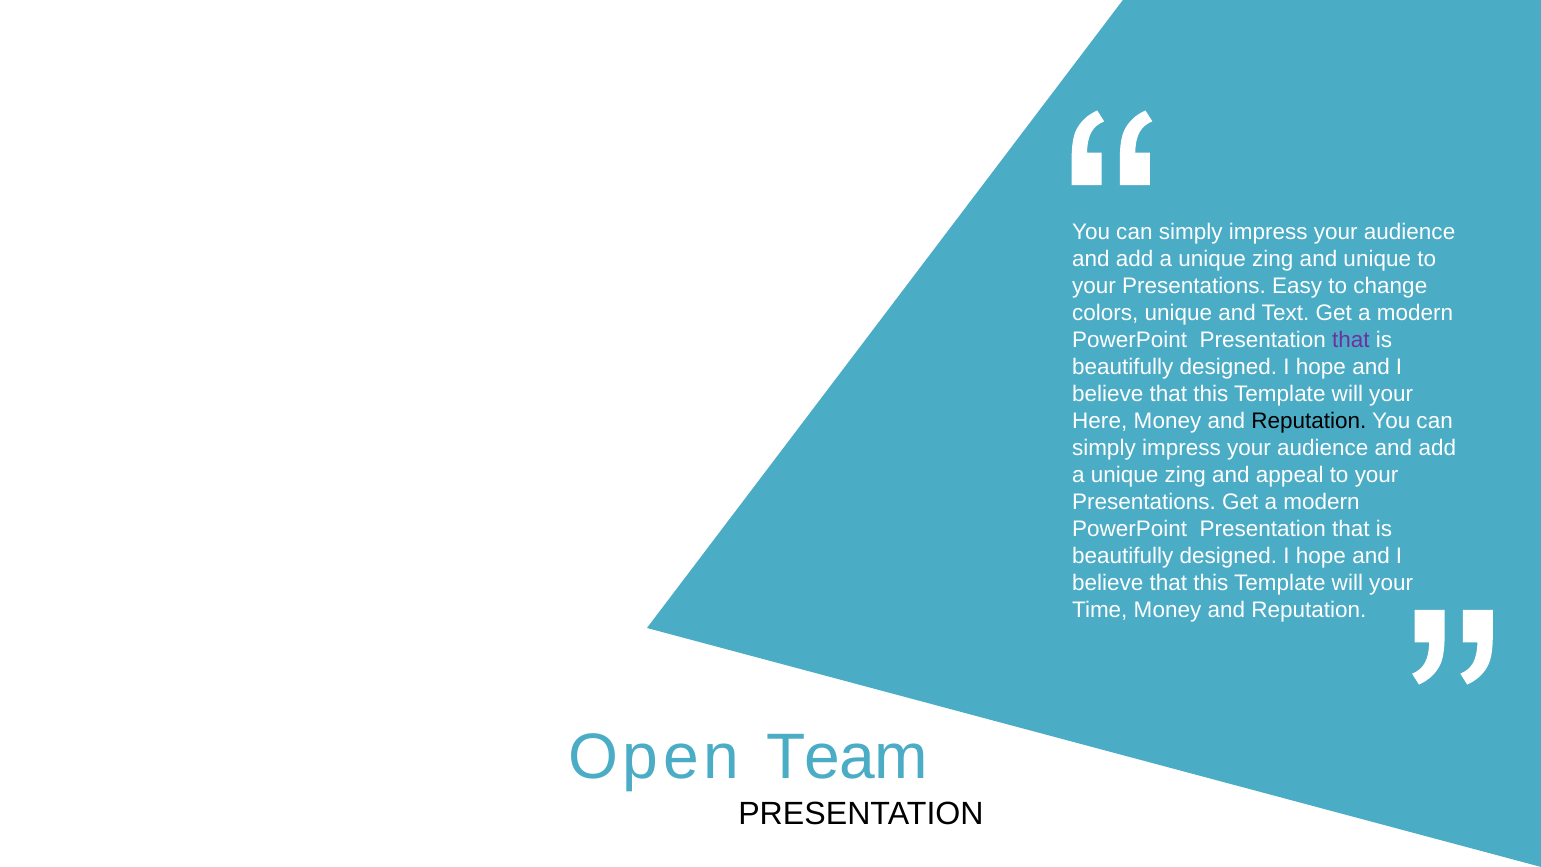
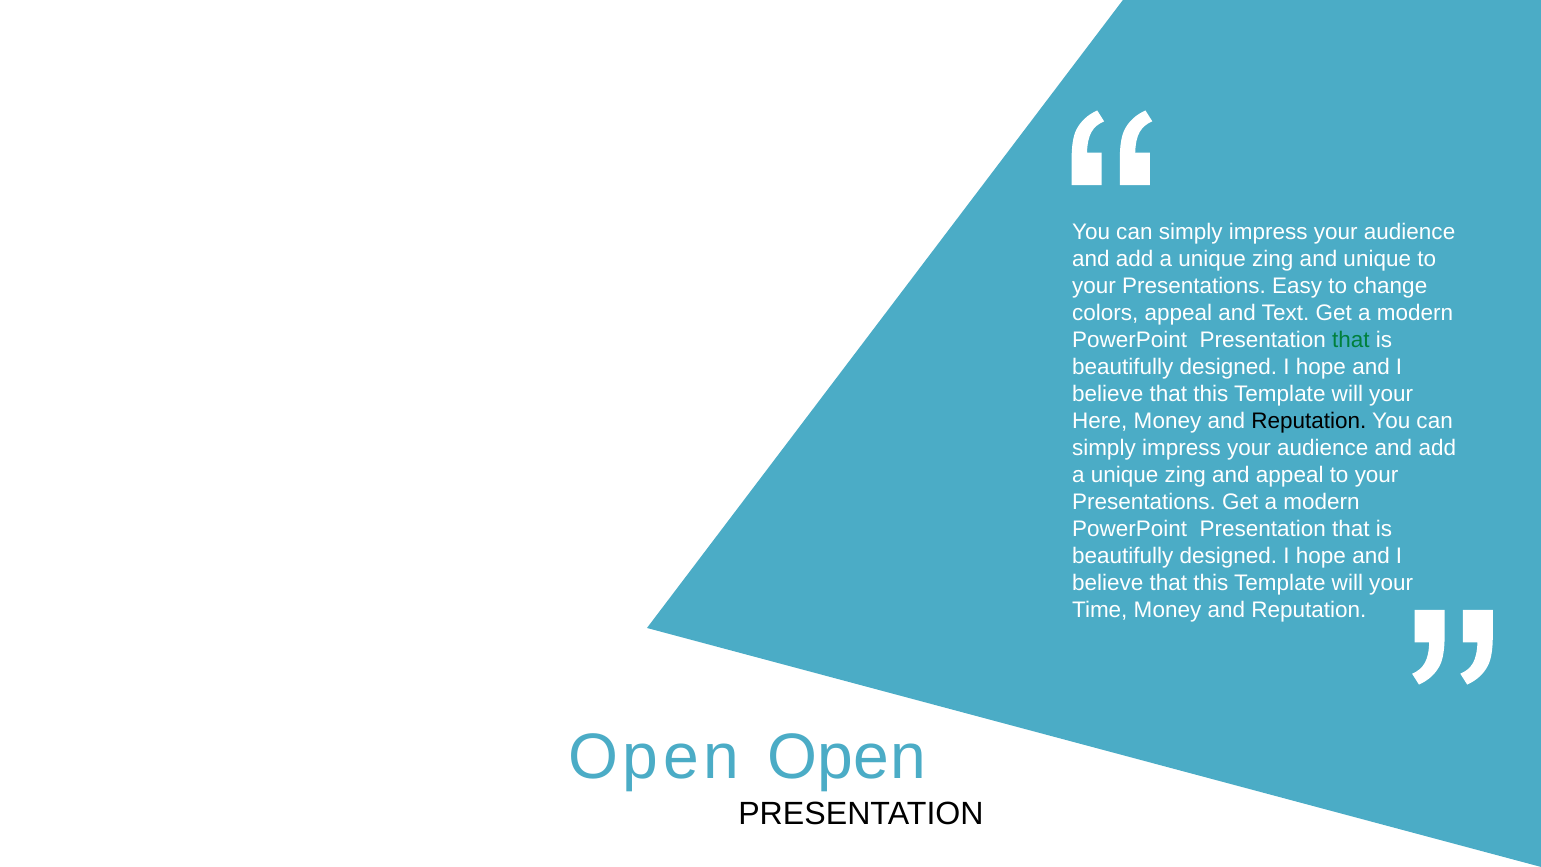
colors unique: unique -> appeal (1178, 313)
that colour: purple -> green (1351, 340)
Open Team: Team -> Open (847, 758)
